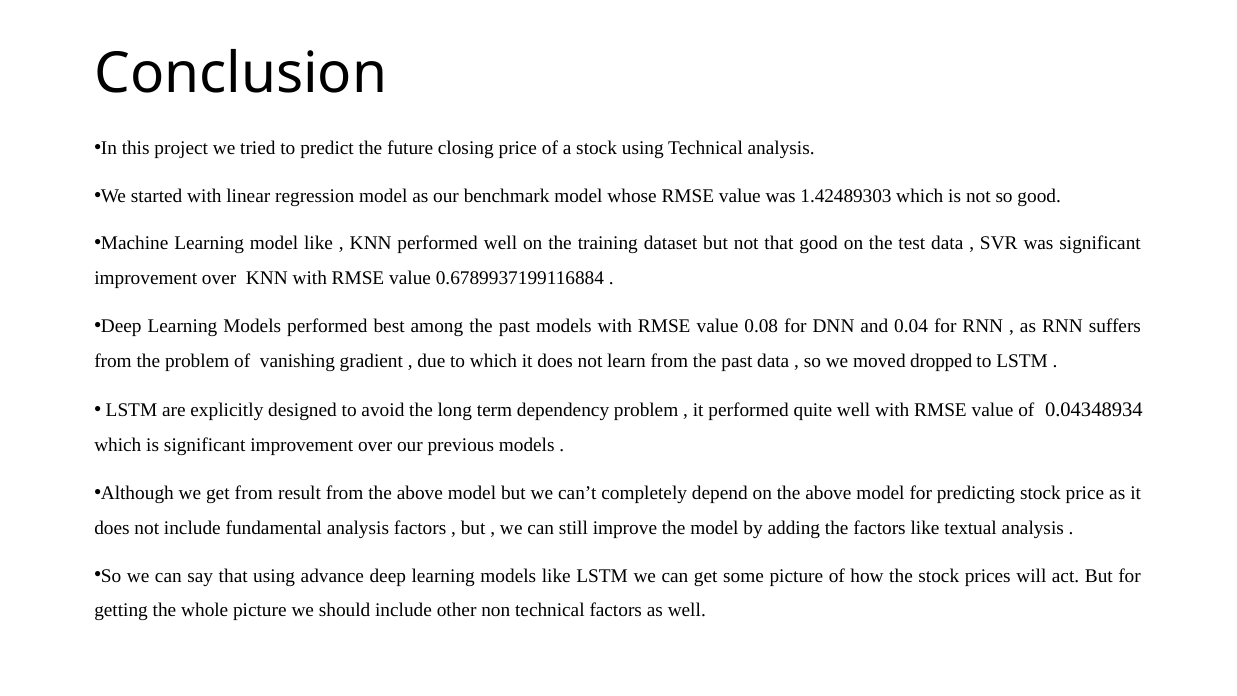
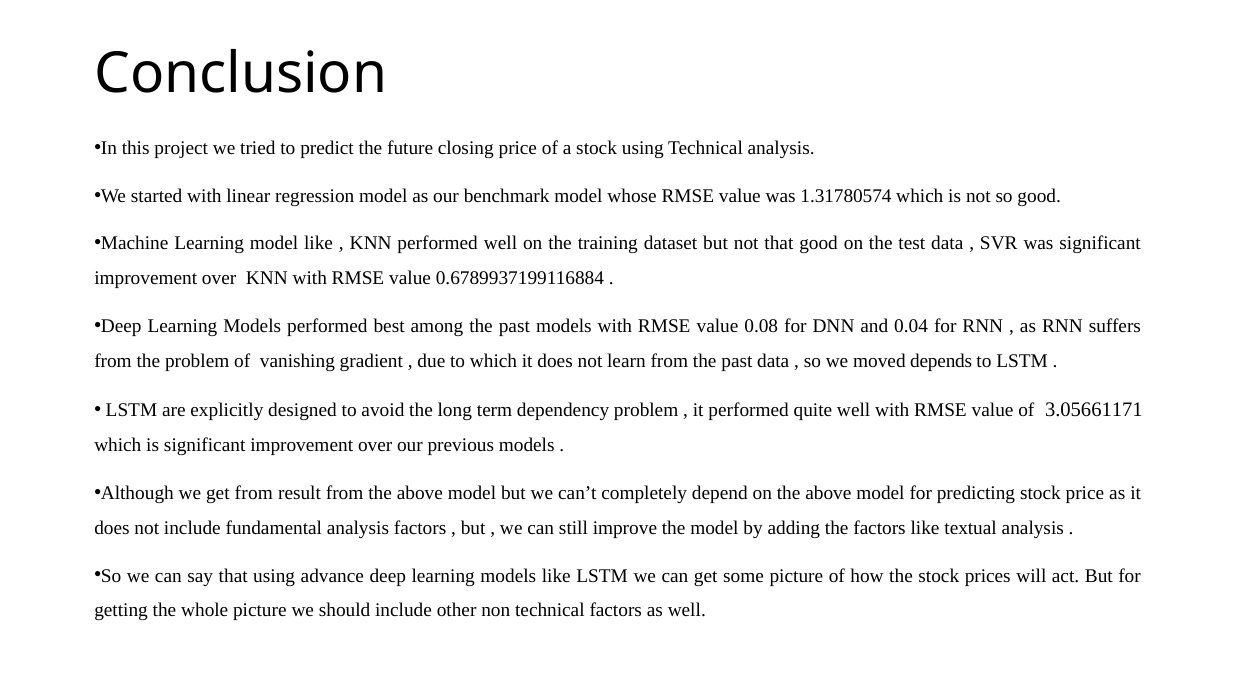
1.42489303: 1.42489303 -> 1.31780574 (846, 196)
dropped: dropped -> depends (941, 361)
0.04348934: 0.04348934 -> 3.05661171 (1094, 410)
